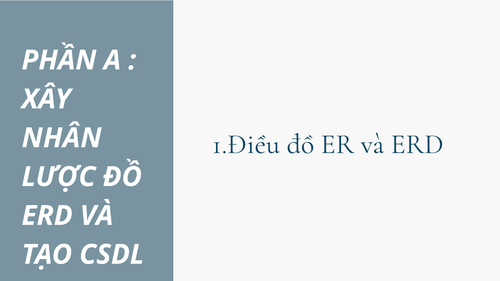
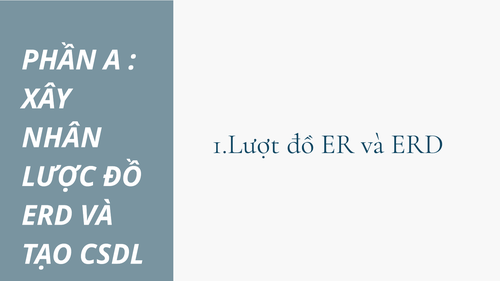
1.Điều: 1.Điều -> 1.Lượt (246, 144)
